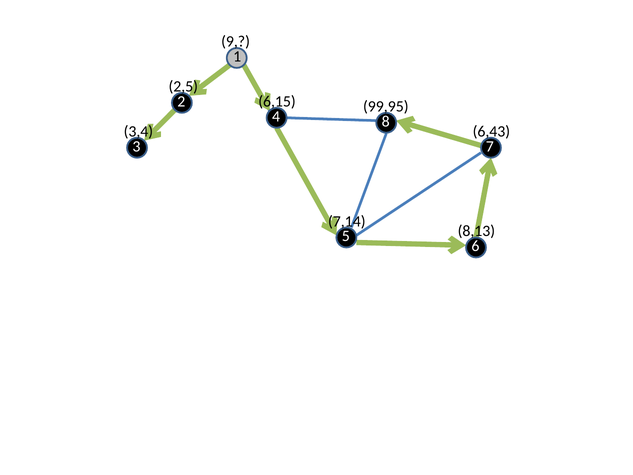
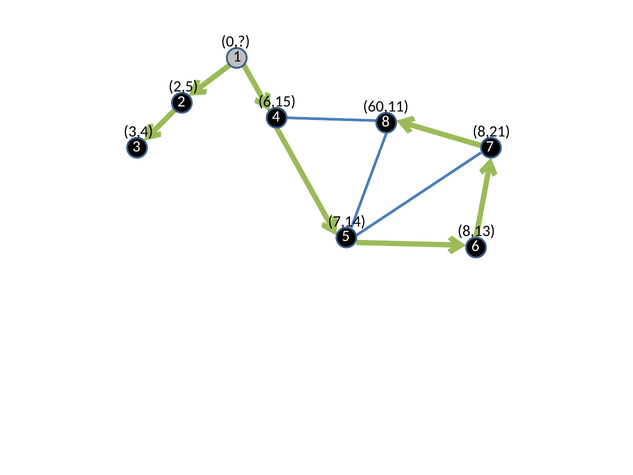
9: 9 -> 0 (236, 42)
99,95: 99,95 -> 60,11 (386, 106)
6,43: 6,43 -> 8,21 (491, 131)
